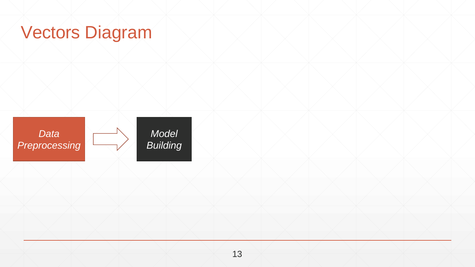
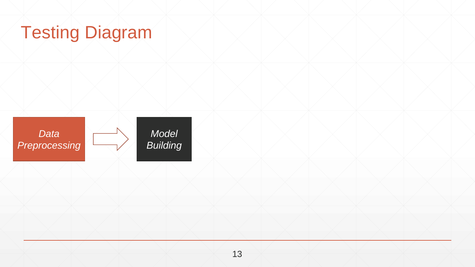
Vectors: Vectors -> Testing (50, 33)
